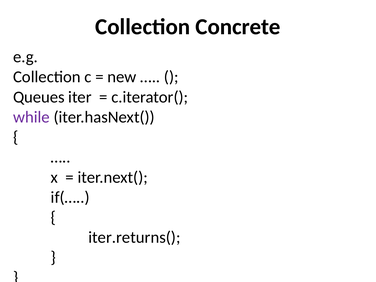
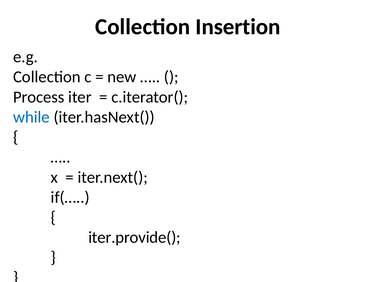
Concrete: Concrete -> Insertion (238, 27)
Queues: Queues -> Process (39, 97)
while colour: purple -> blue (31, 117)
iter.returns(: iter.returns( -> iter.provide( (134, 237)
